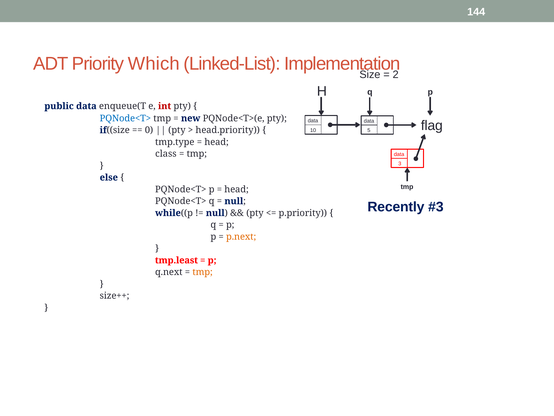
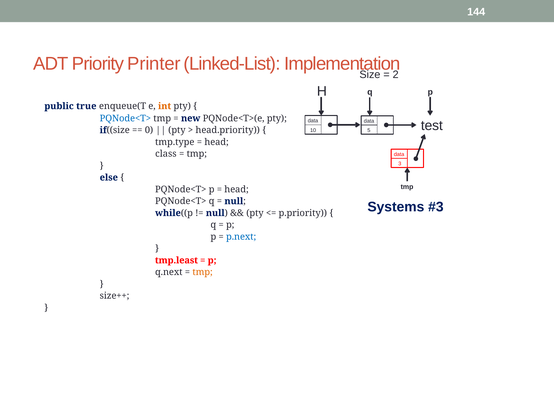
Which: Which -> Printer (154, 64)
public data: data -> true (86, 106)
int colour: red -> orange (165, 106)
flag: flag -> test (432, 126)
Recently: Recently -> Systems (396, 207)
p.next colour: orange -> blue (241, 236)
